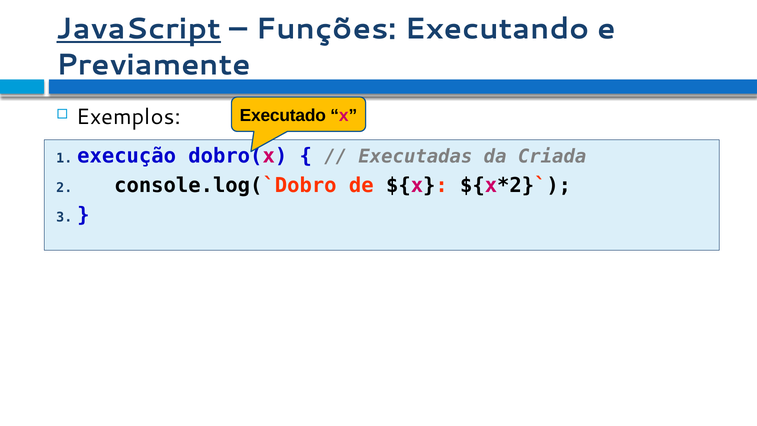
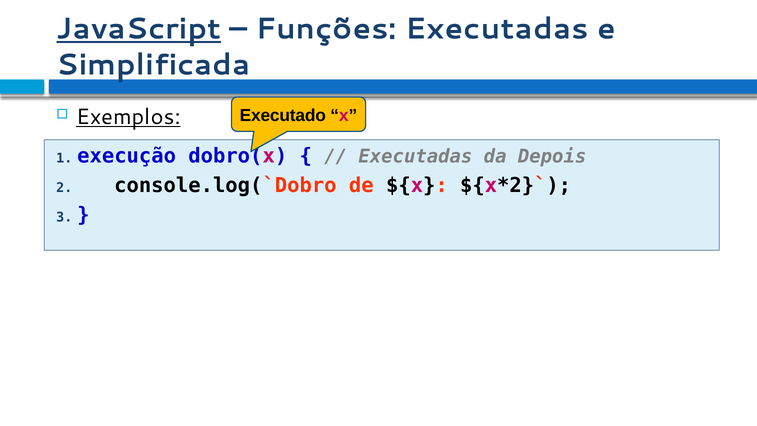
Funções Executando: Executando -> Executadas (497, 29)
Previamente: Previamente -> Simplificada (153, 65)
Exemplos underline: none -> present (128, 117)
Criada: Criada -> Depois (552, 157)
